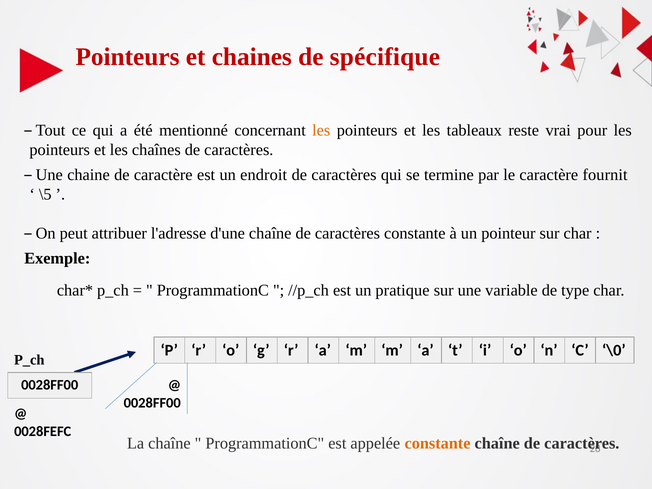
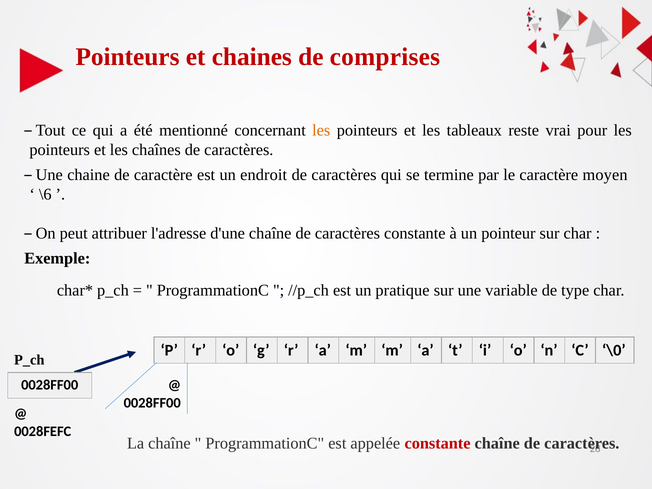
spécifique: spécifique -> comprises (385, 57)
fournit: fournit -> moyen (605, 175)
\5: \5 -> \6 (45, 194)
constante colour: orange -> red (438, 443)
